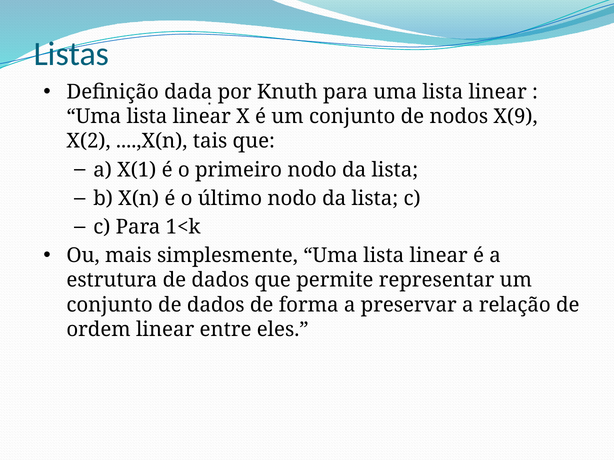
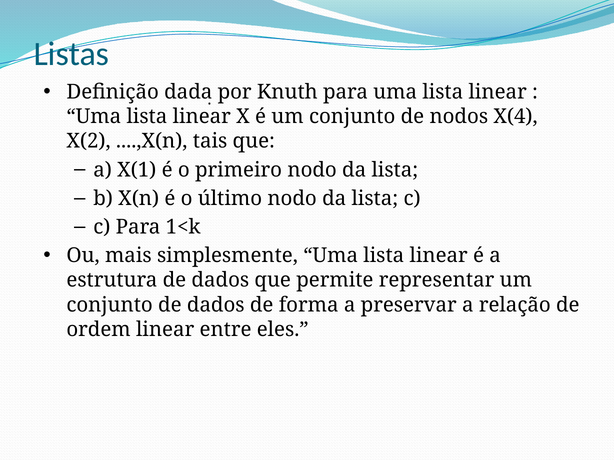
X(9: X(9 -> X(4 (516, 117)
